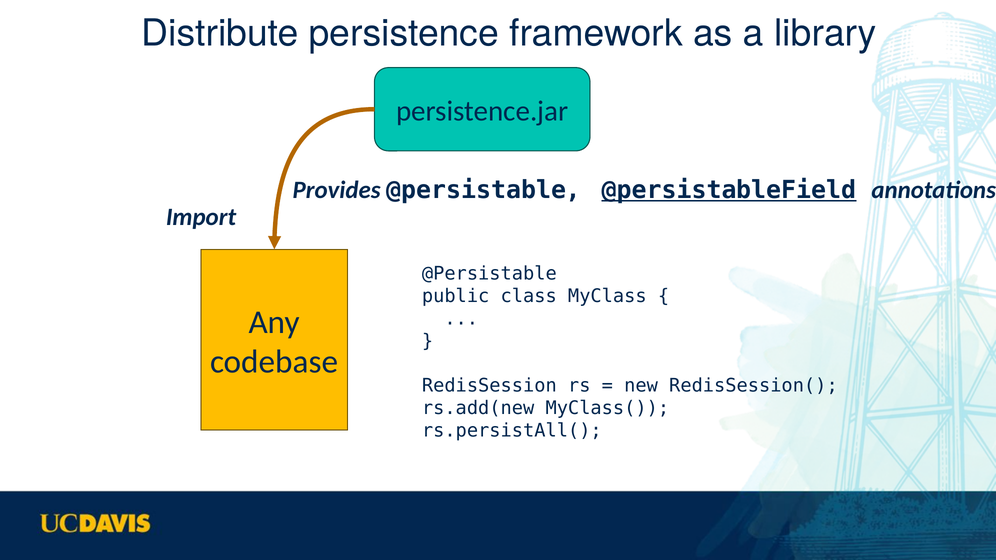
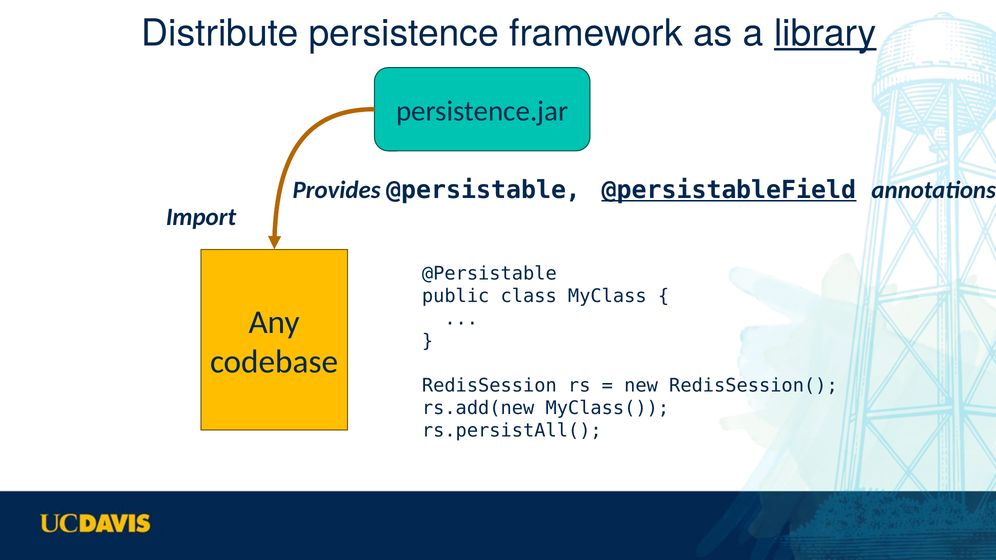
library underline: none -> present (825, 33)
